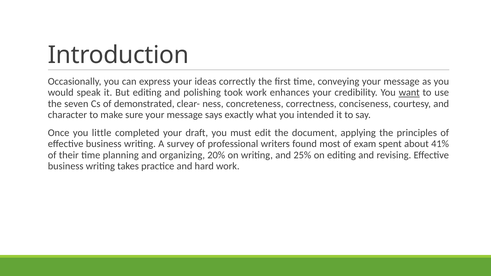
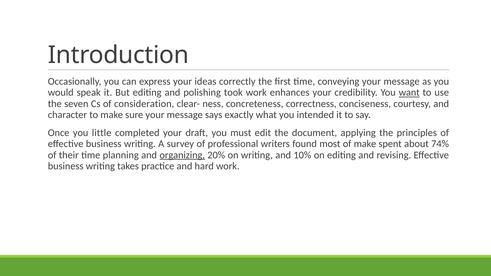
demonstrated: demonstrated -> consideration (144, 104)
of exam: exam -> make (365, 144)
41%: 41% -> 74% (440, 144)
organizing underline: none -> present (182, 155)
25%: 25% -> 10% (302, 155)
